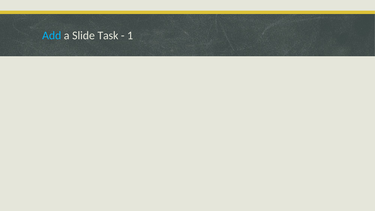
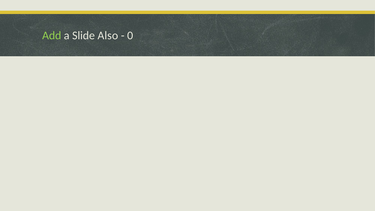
Add colour: light blue -> light green (52, 35)
Task: Task -> Also (108, 35)
1: 1 -> 0 (130, 35)
